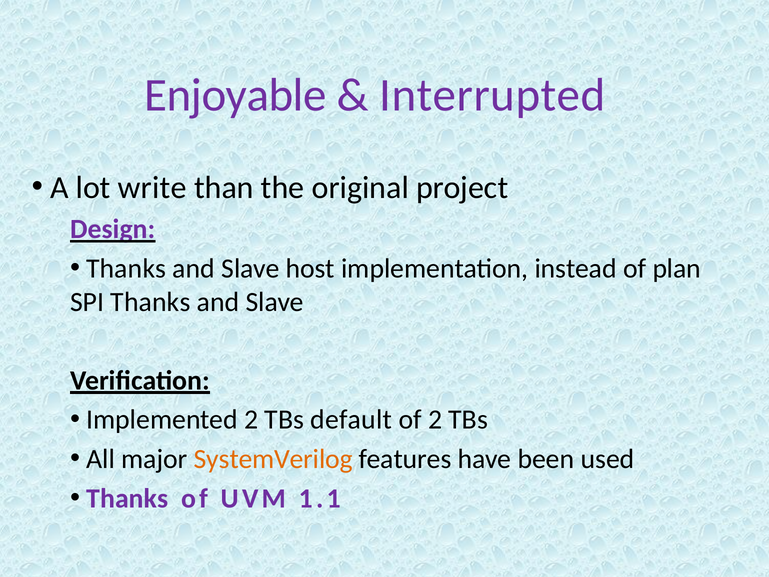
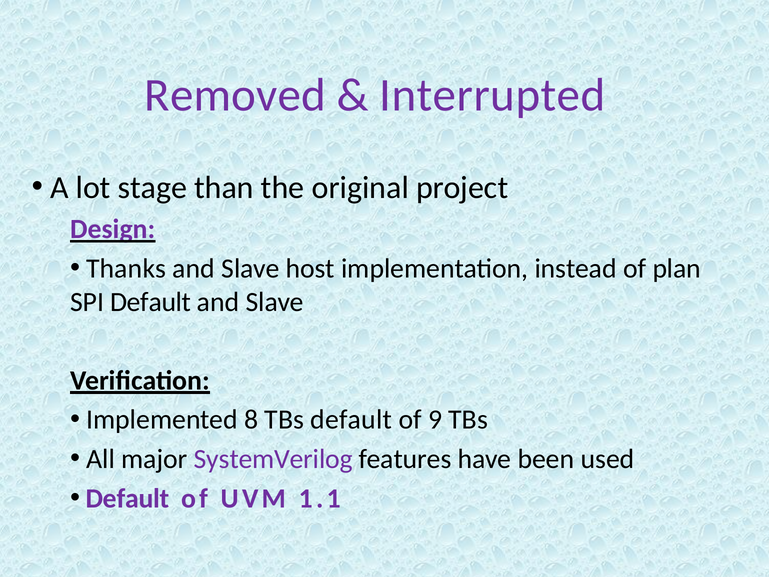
Enjoyable: Enjoyable -> Removed (235, 95)
write: write -> stage (152, 188)
SPI Thanks: Thanks -> Default (151, 302)
Implemented 2: 2 -> 8 (251, 420)
of 2: 2 -> 9 (435, 420)
SystemVerilog colour: orange -> purple (273, 459)
Thanks: Thanks -> Default (128, 498)
